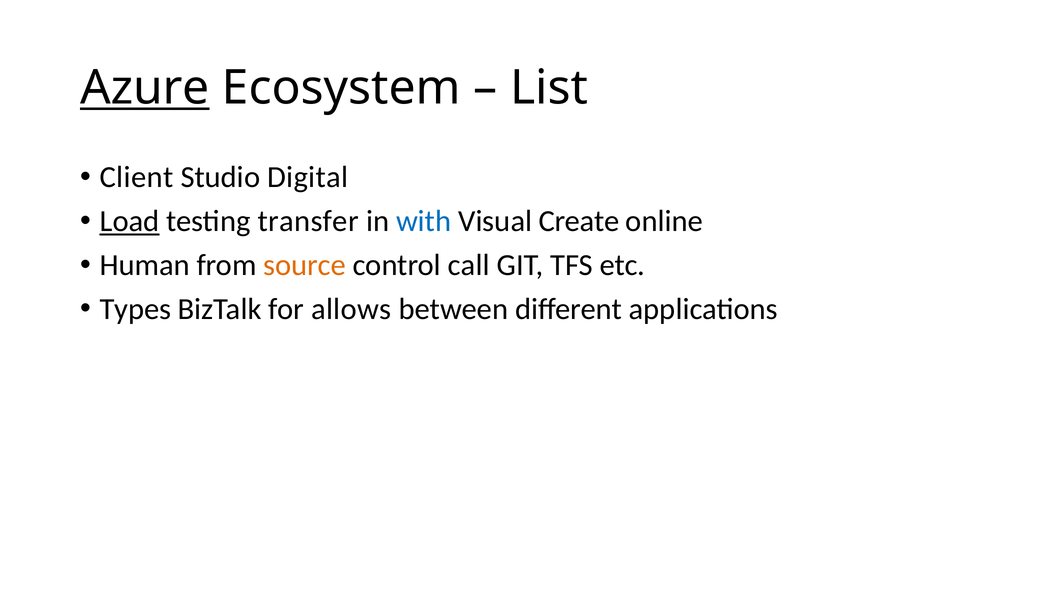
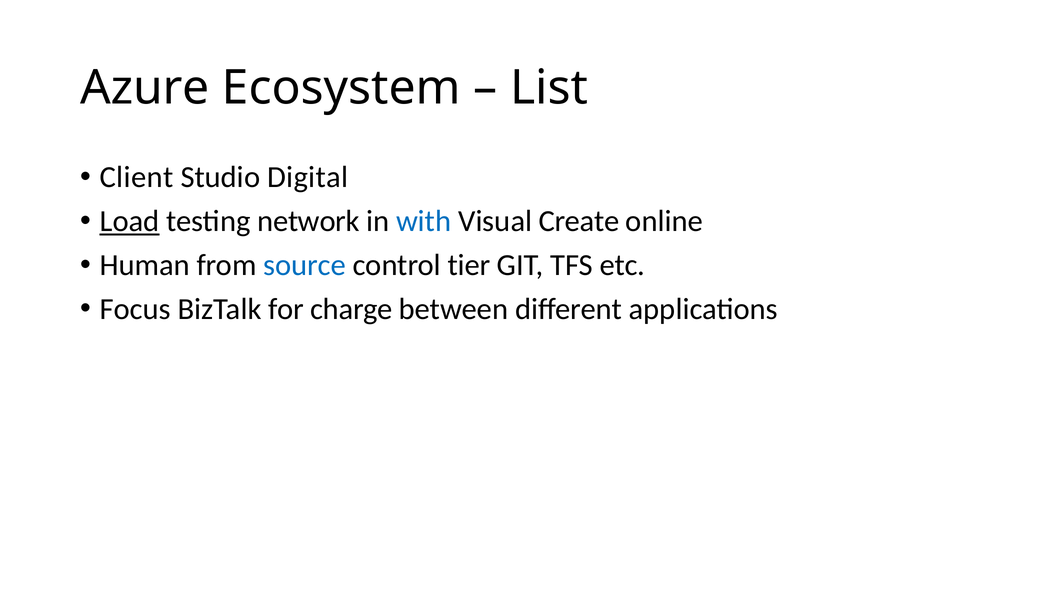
Azure underline: present -> none (145, 88)
transfer: transfer -> network (308, 221)
source colour: orange -> blue (305, 265)
call: call -> tier (469, 265)
Types: Types -> Focus (135, 309)
allows: allows -> charge (351, 309)
